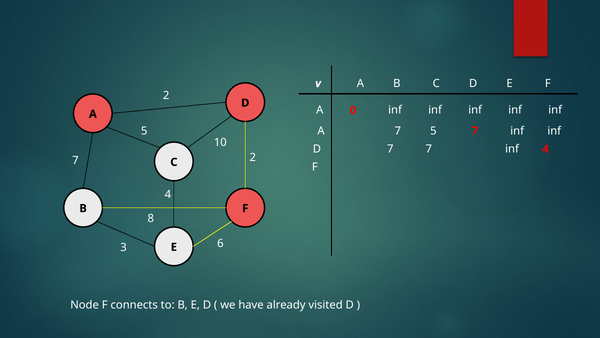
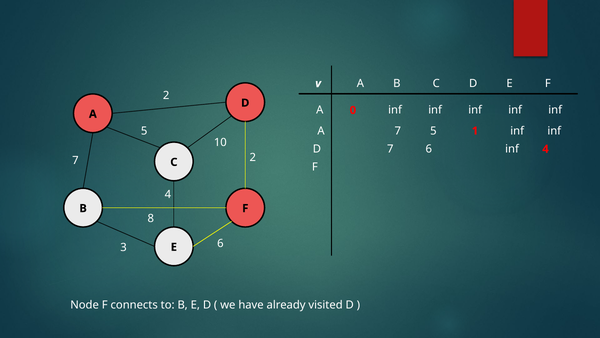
5 7: 7 -> 1 (475, 131)
7 7: 7 -> 6 (429, 149)
